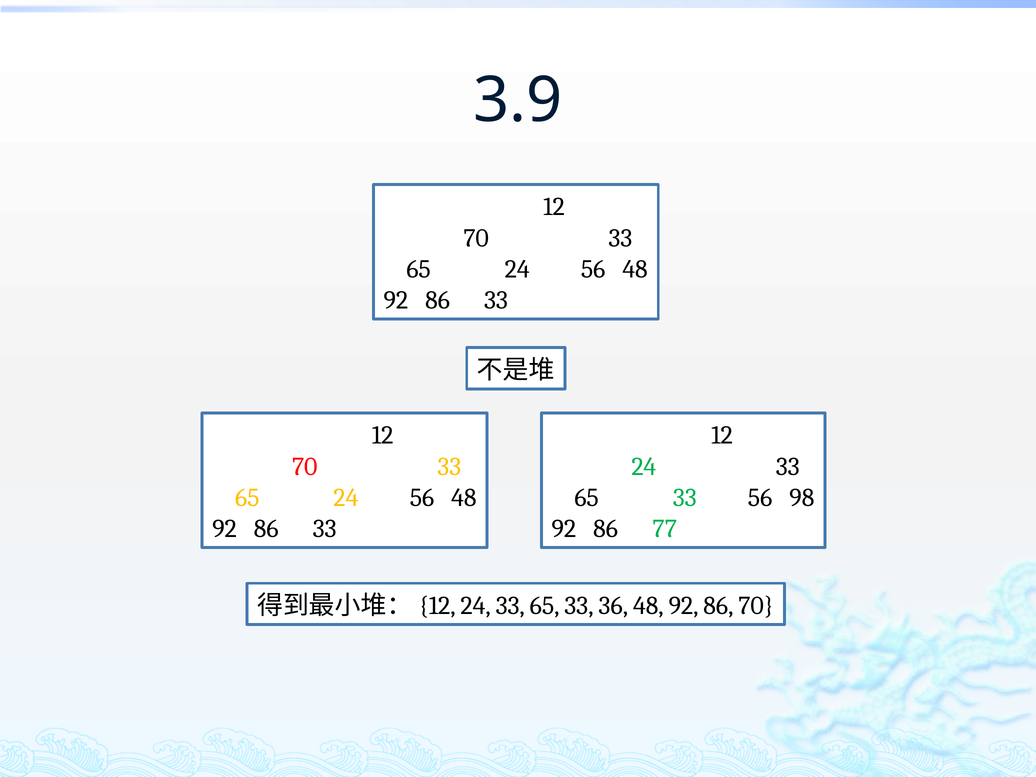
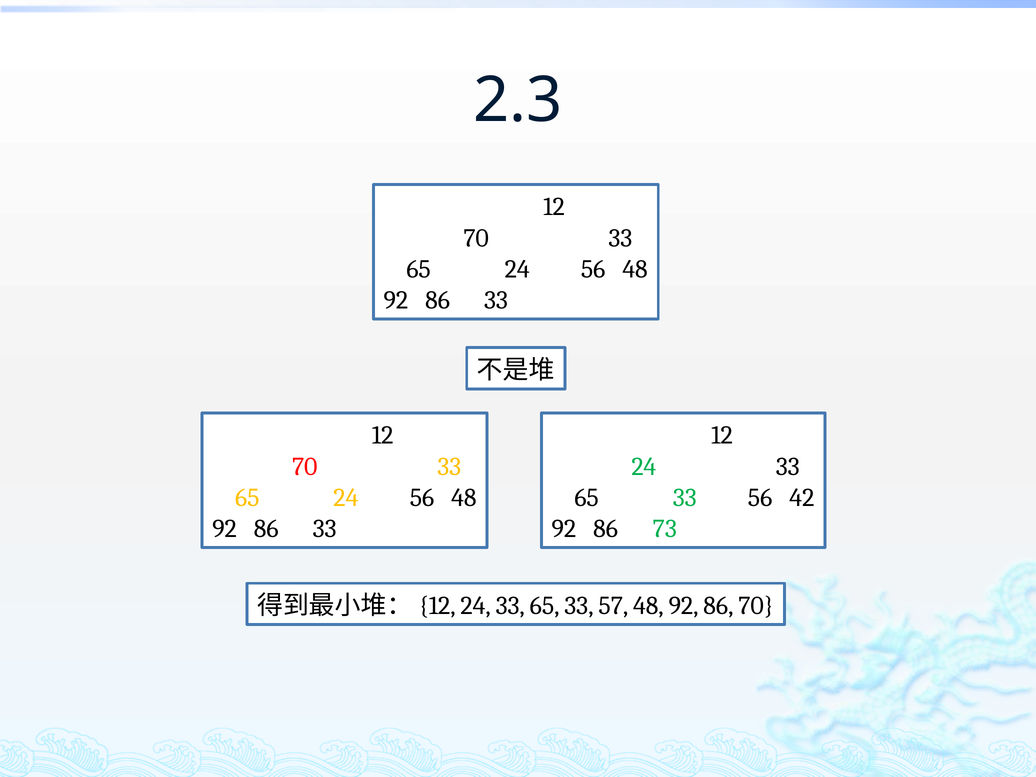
3.9: 3.9 -> 2.3 (518, 100)
98: 98 -> 42 (802, 498)
77: 77 -> 73 (665, 529)
36: 36 -> 57 (613, 606)
